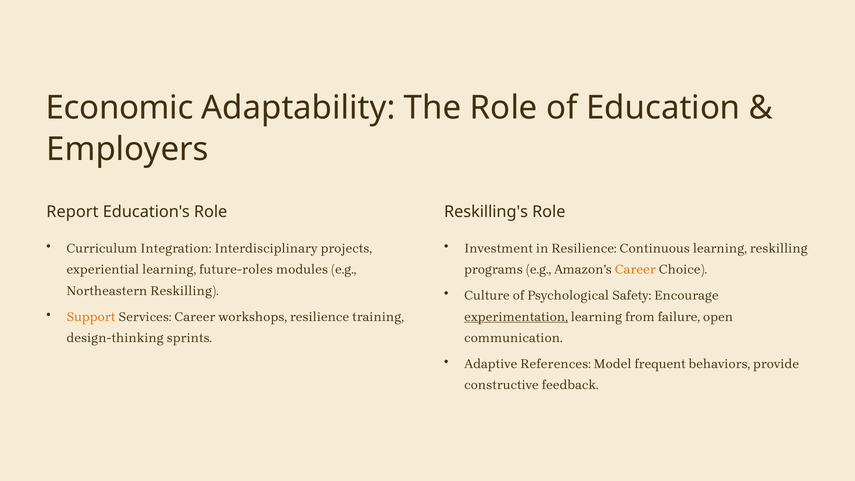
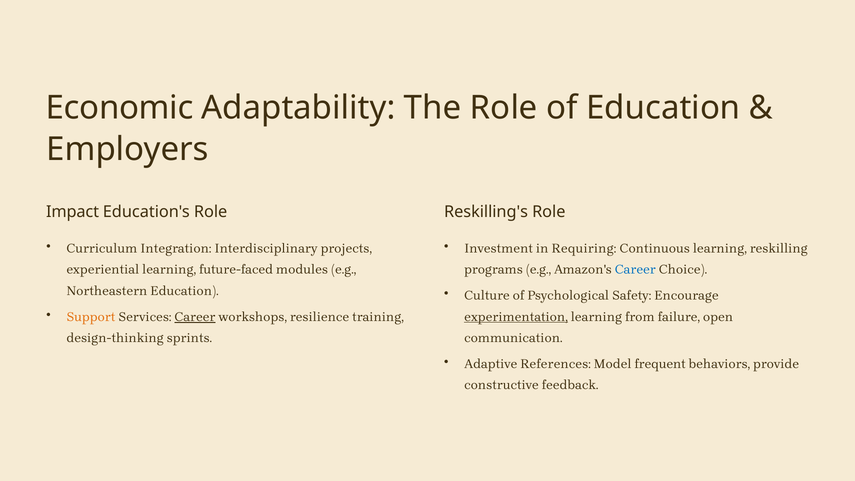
Report: Report -> Impact (73, 212)
in Resilience: Resilience -> Requiring (584, 249)
future-roles: future-roles -> future-faced (236, 270)
Career colour: orange -> blue (635, 270)
Northeastern Reskilling: Reskilling -> Education (184, 291)
Career underline: none -> present (195, 317)
